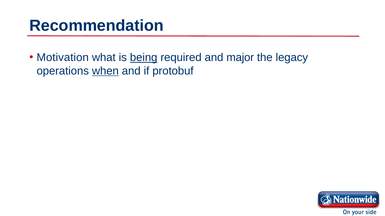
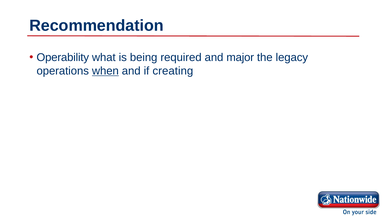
Motivation: Motivation -> Operability (63, 58)
being underline: present -> none (144, 58)
protobuf: protobuf -> creating (173, 71)
